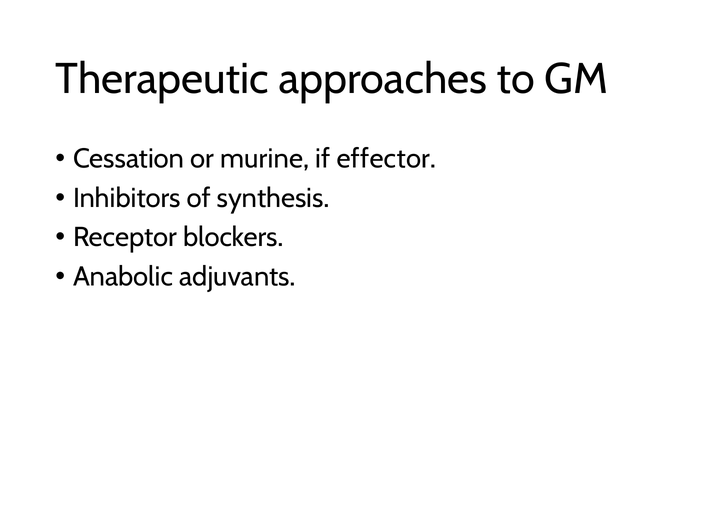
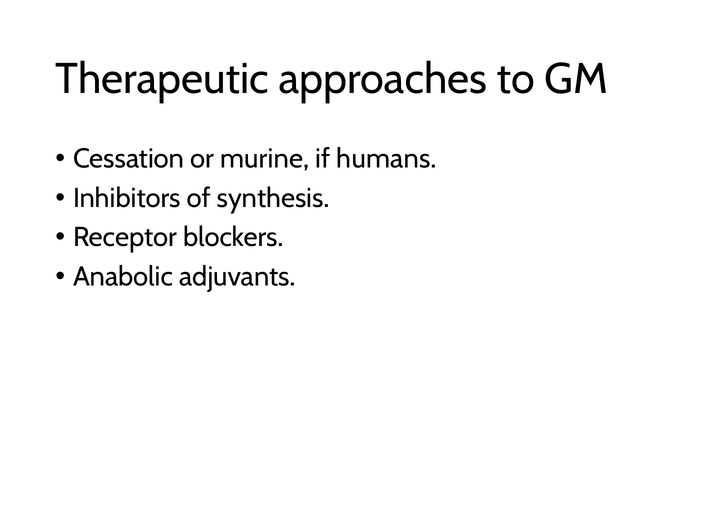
effector: effector -> humans (386, 159)
